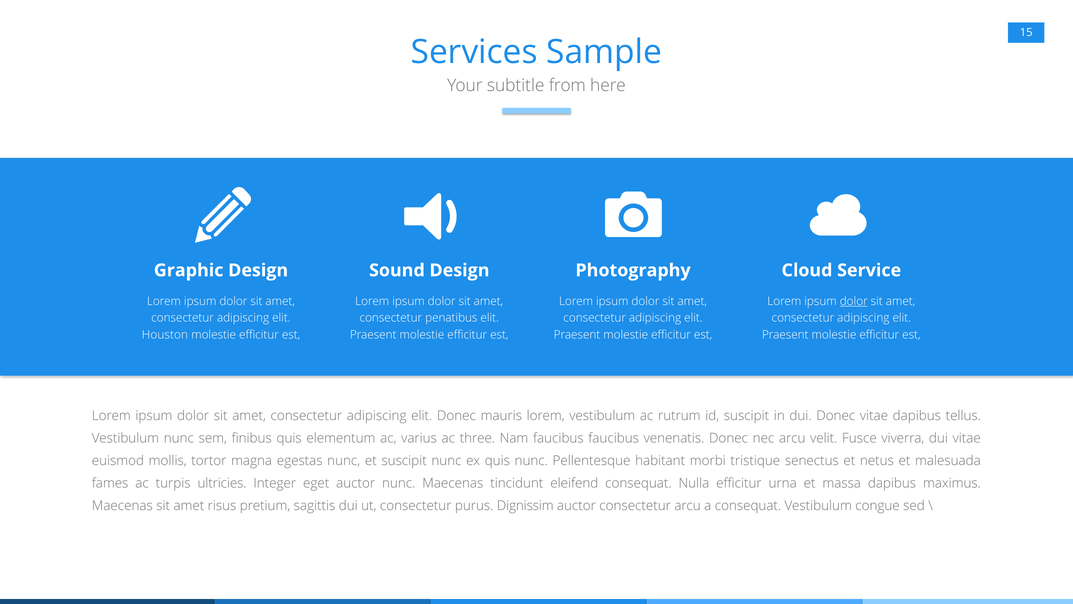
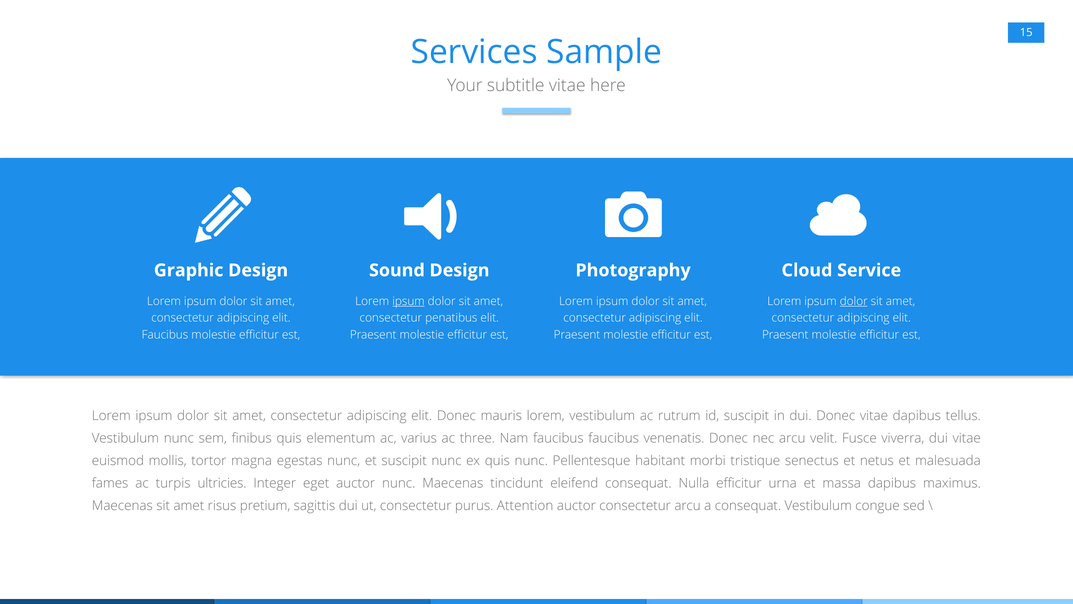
subtitle from: from -> vitae (567, 86)
ipsum underline: none -> present (408, 301)
Houston: Houston -> Faucibus (165, 335)
Dignissim: Dignissim -> Attention (525, 506)
